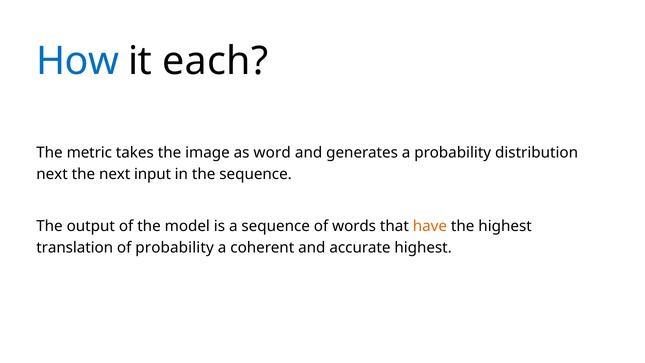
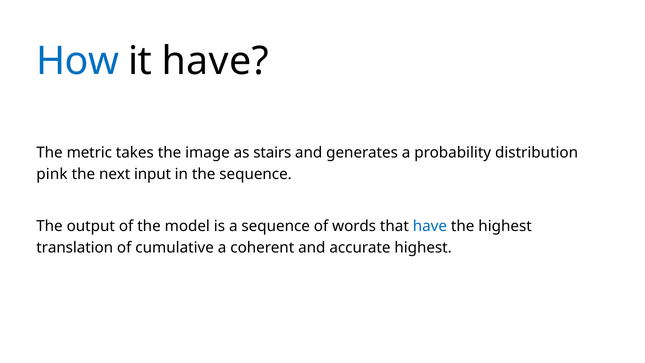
it each: each -> have (215, 61)
word: word -> stairs (272, 153)
next: next -> pink (52, 174)
have colour: orange -> blue (430, 226)
of probability: probability -> cumulative (175, 247)
